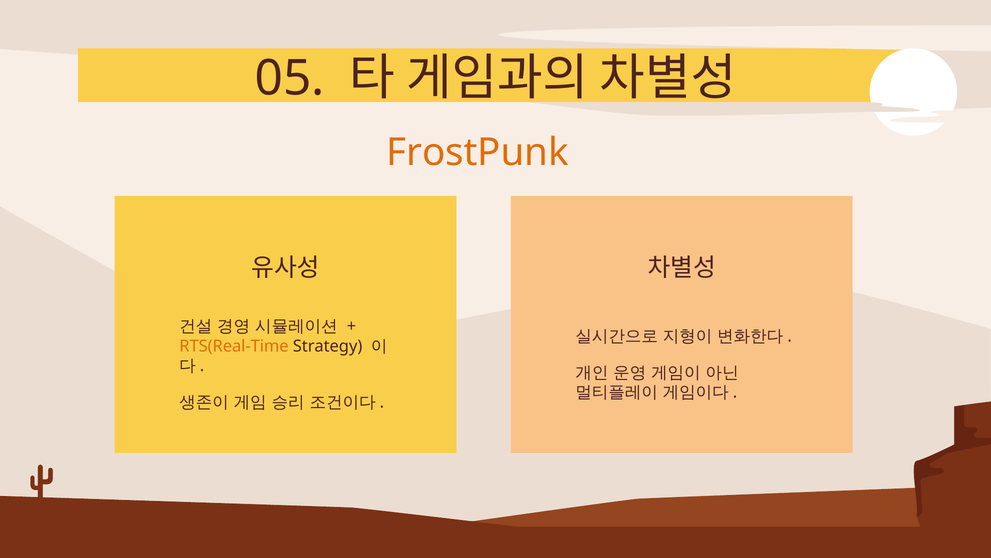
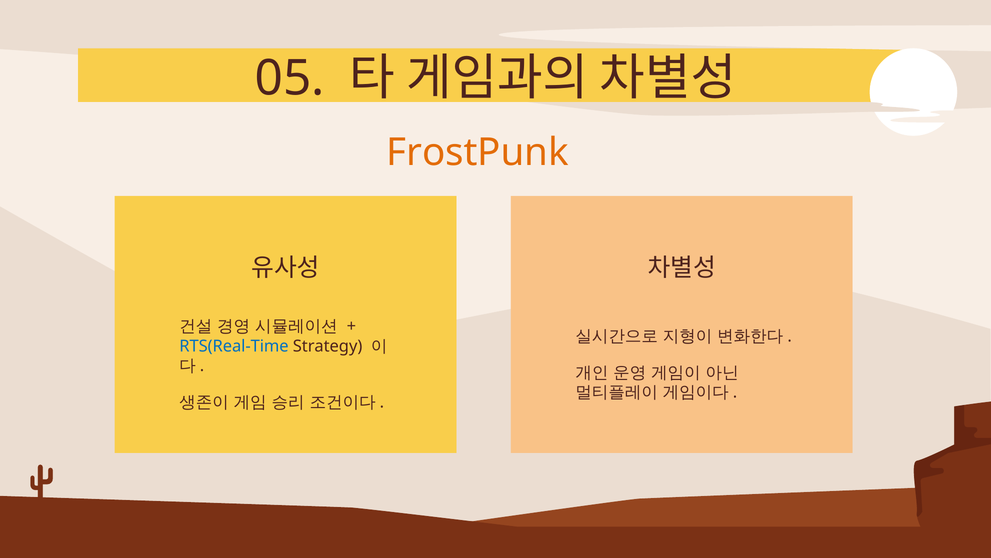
RTS(Real-Time colour: orange -> blue (234, 346)
